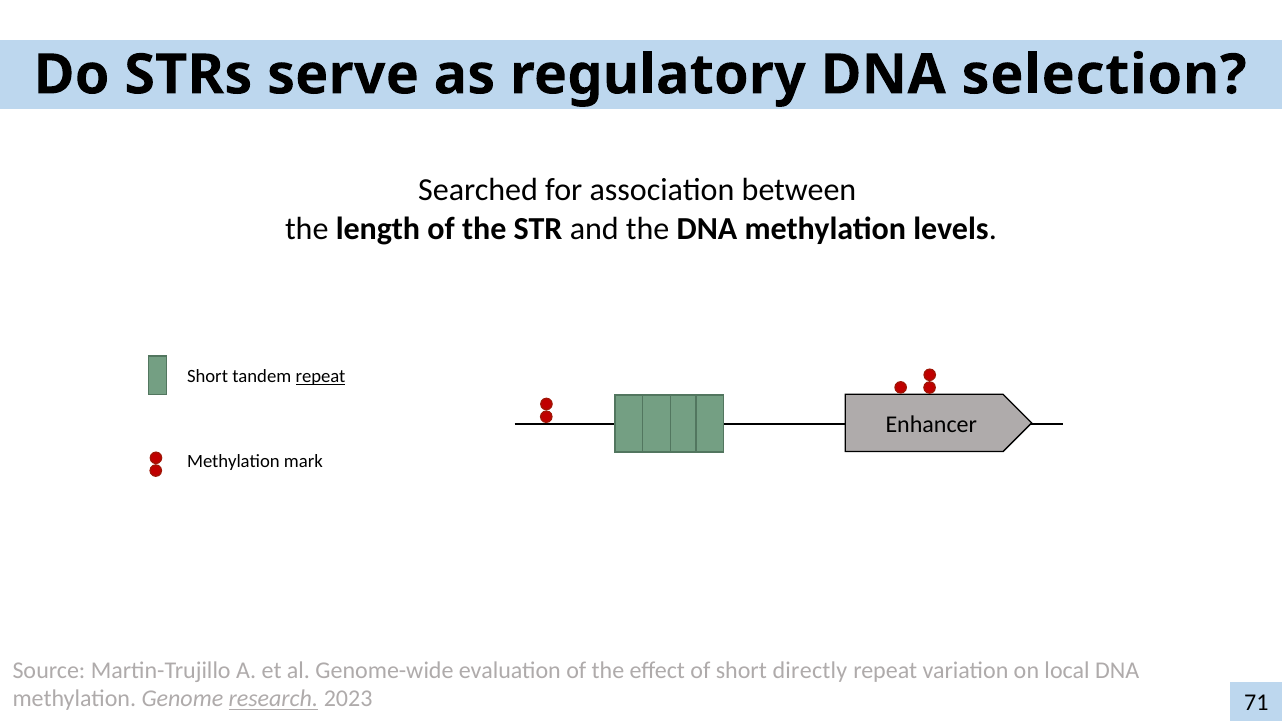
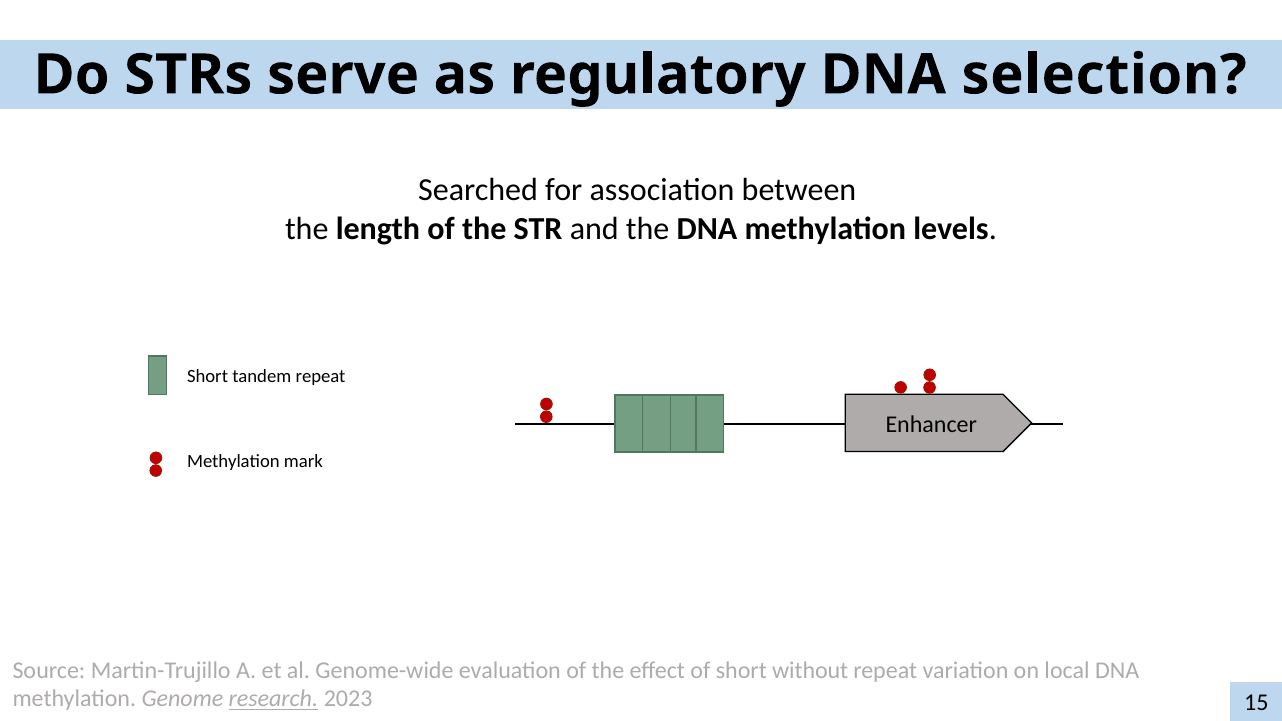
repeat underline: present -> none (321, 376)
directly: directly -> without (810, 670)
71: 71 -> 15 (1256, 703)
